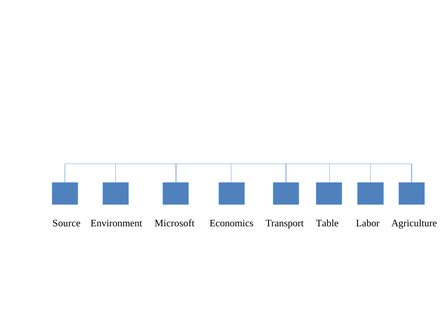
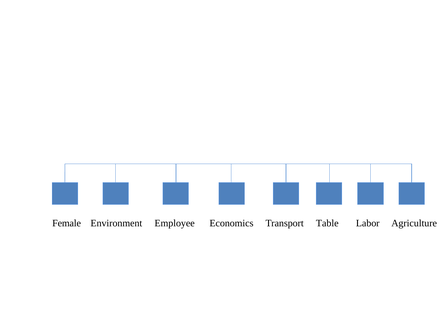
Source: Source -> Female (67, 223)
Microsoft: Microsoft -> Employee (175, 223)
